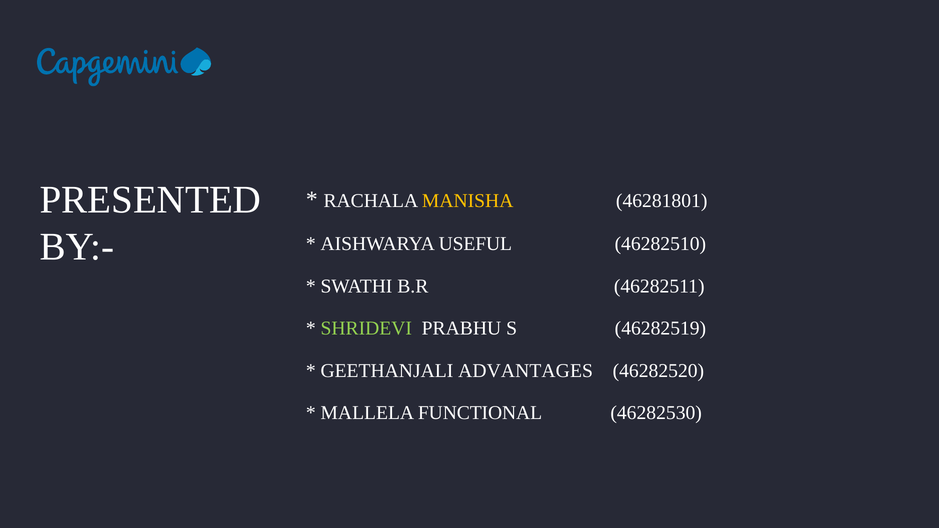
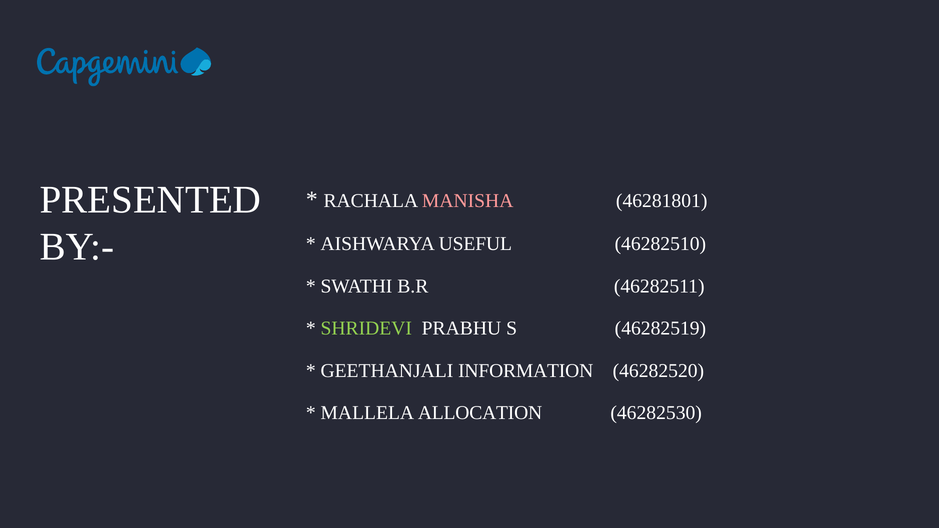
MANISHA colour: yellow -> pink (468, 201)
ADVANTAGES: ADVANTAGES -> INFORMATION (526, 371)
FUNCTIONAL: FUNCTIONAL -> ALLOCATION (480, 413)
